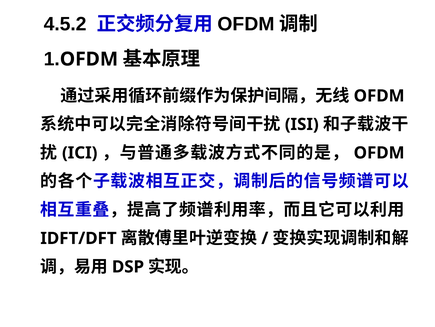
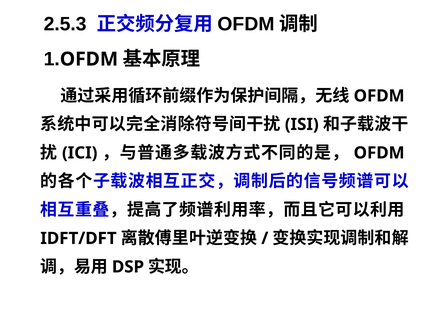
4.5.2: 4.5.2 -> 2.5.3 (65, 24)
